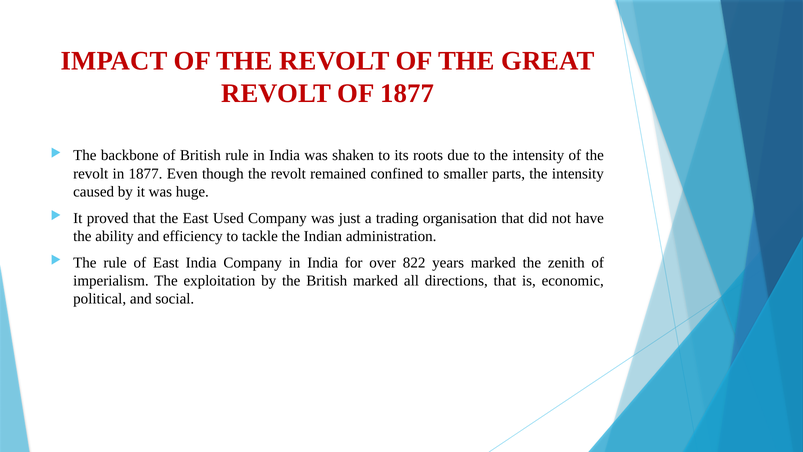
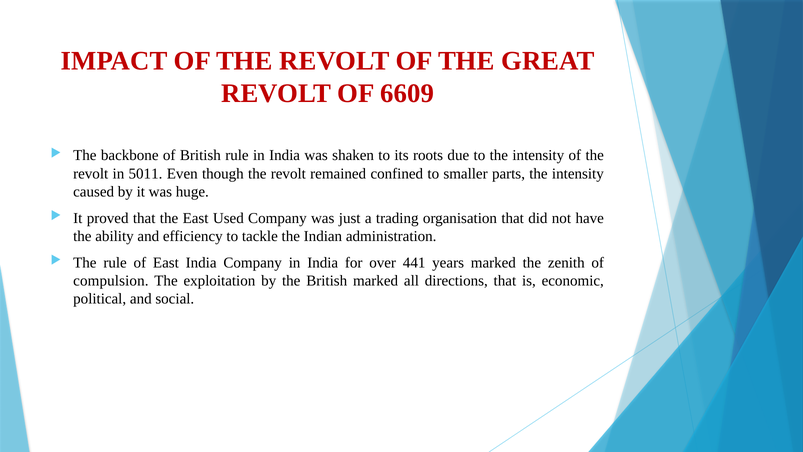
OF 1877: 1877 -> 6609 (407, 93)
in 1877: 1877 -> 5011 (146, 173)
822: 822 -> 441 (414, 262)
imperialism: imperialism -> compulsion (111, 281)
